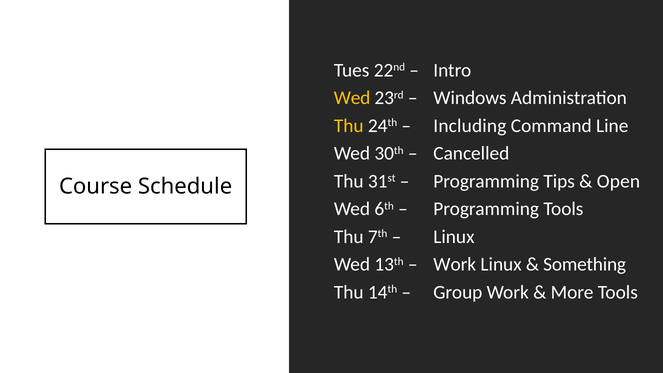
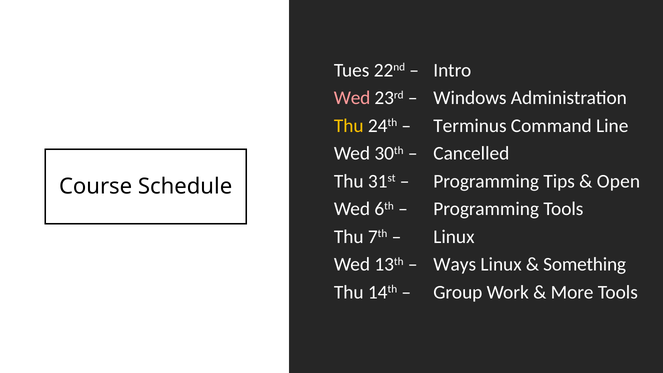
Wed colour: yellow -> pink (352, 98)
Including: Including -> Terminus (470, 126)
Work: Work -> Ways (455, 264)
